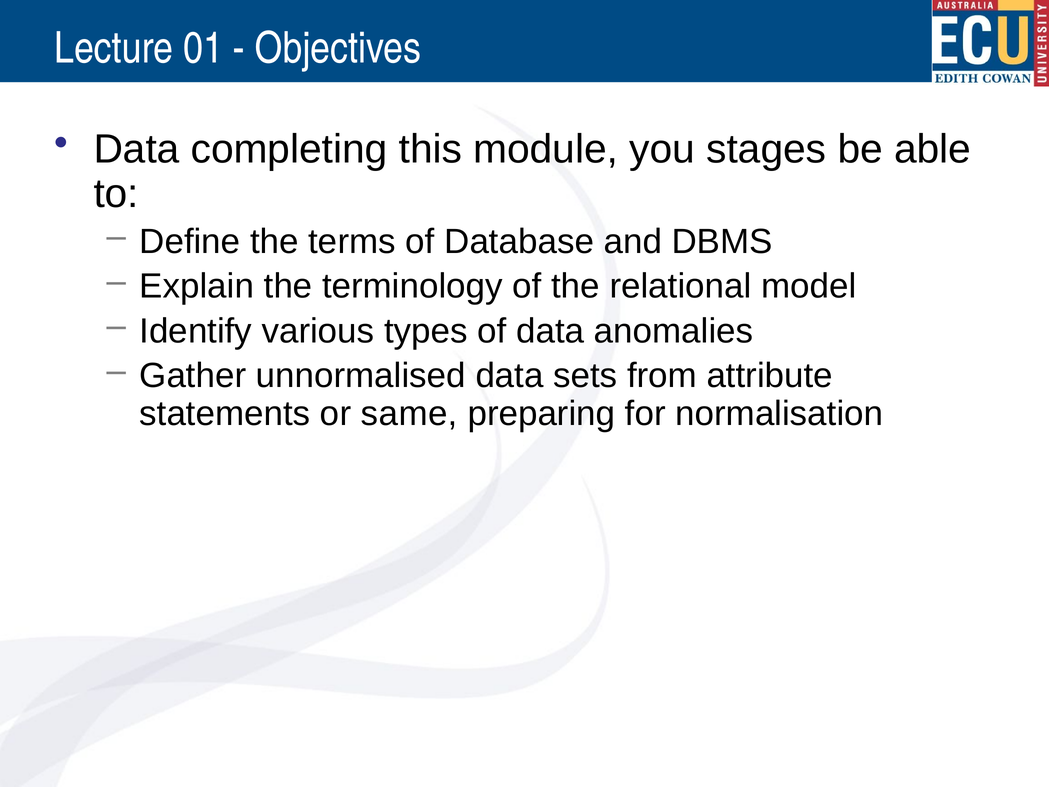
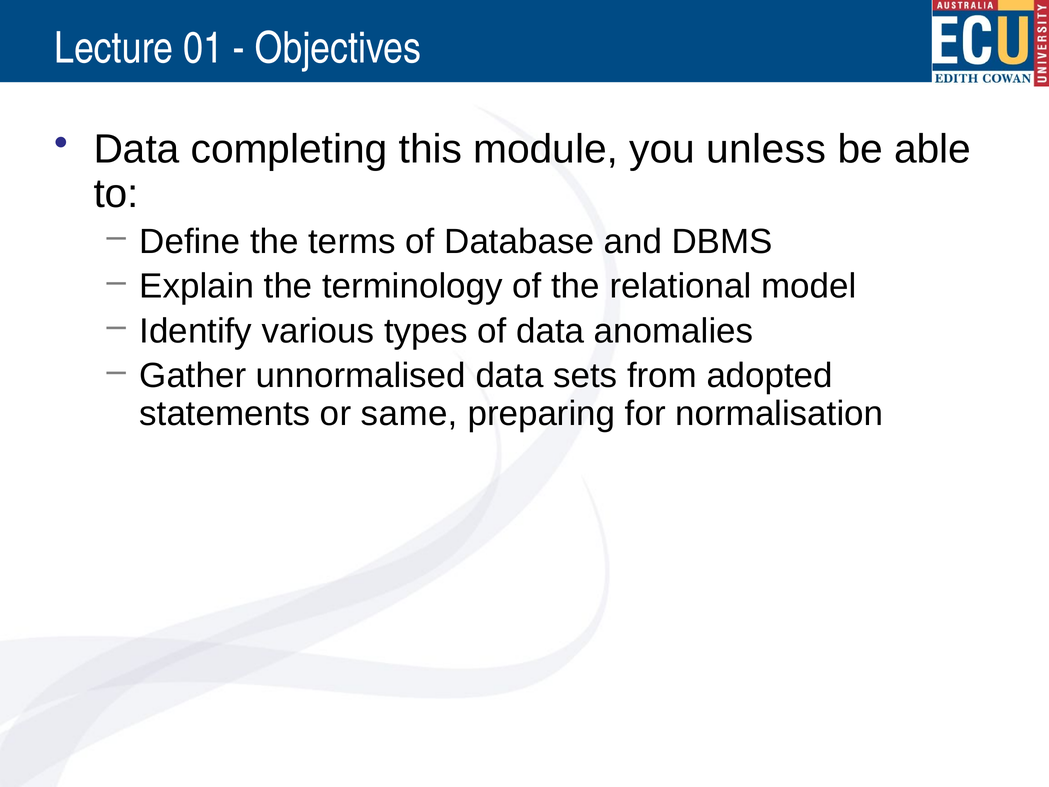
stages: stages -> unless (766, 149)
attribute: attribute -> adopted (770, 376)
